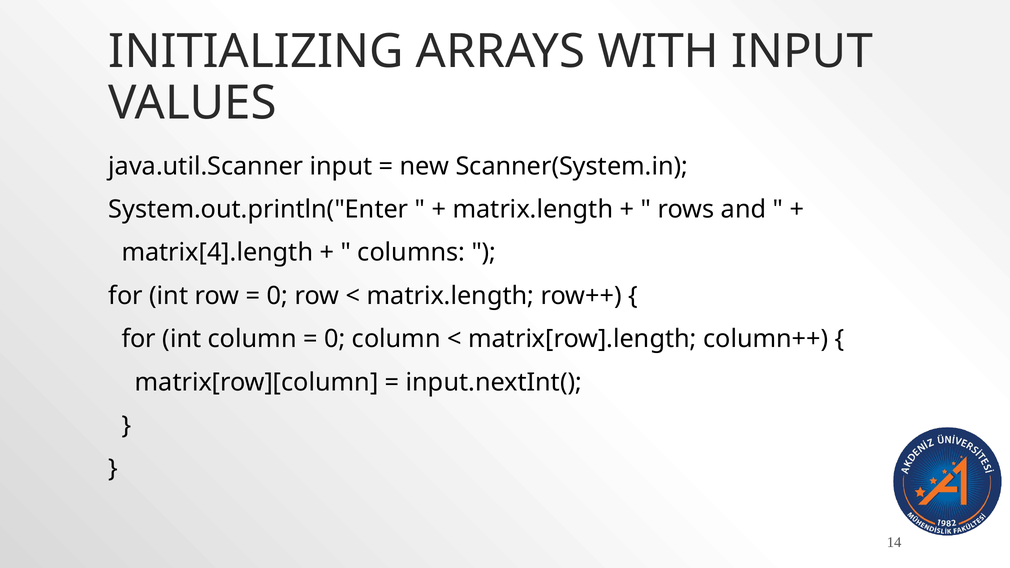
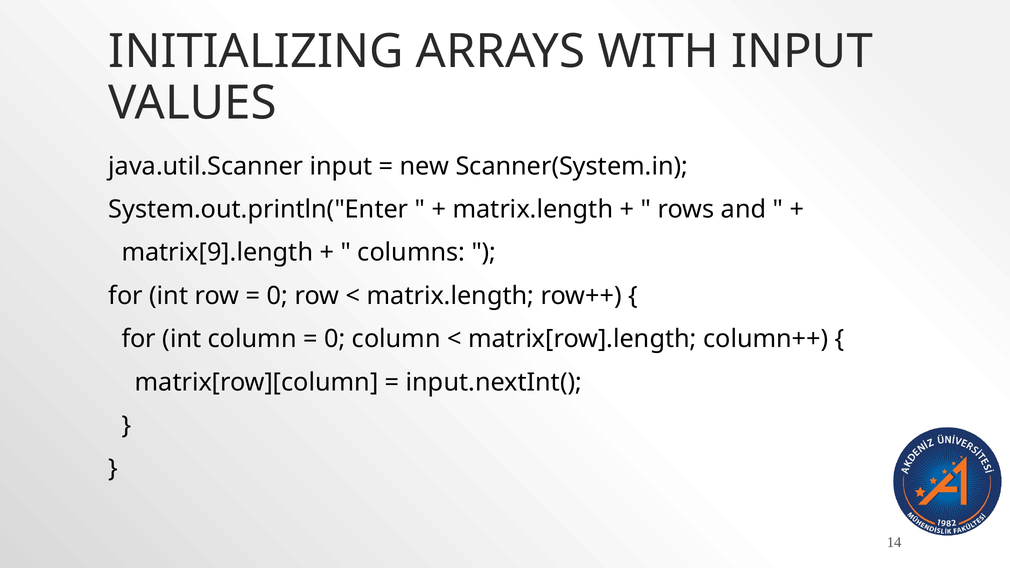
matrix[4].length: matrix[4].length -> matrix[9].length (217, 253)
